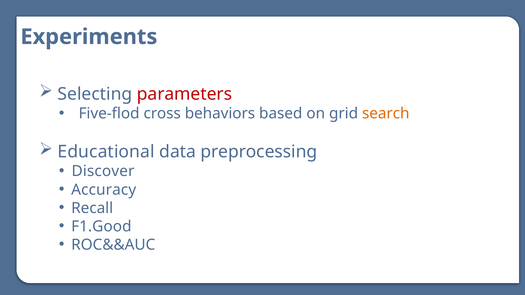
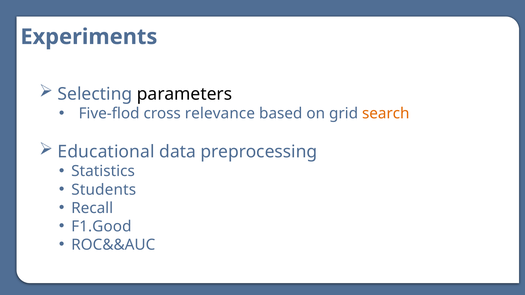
parameters colour: red -> black (185, 94)
behaviors: behaviors -> relevance (220, 114)
Discover: Discover -> Statistics (103, 171)
Accuracy: Accuracy -> Students (104, 190)
